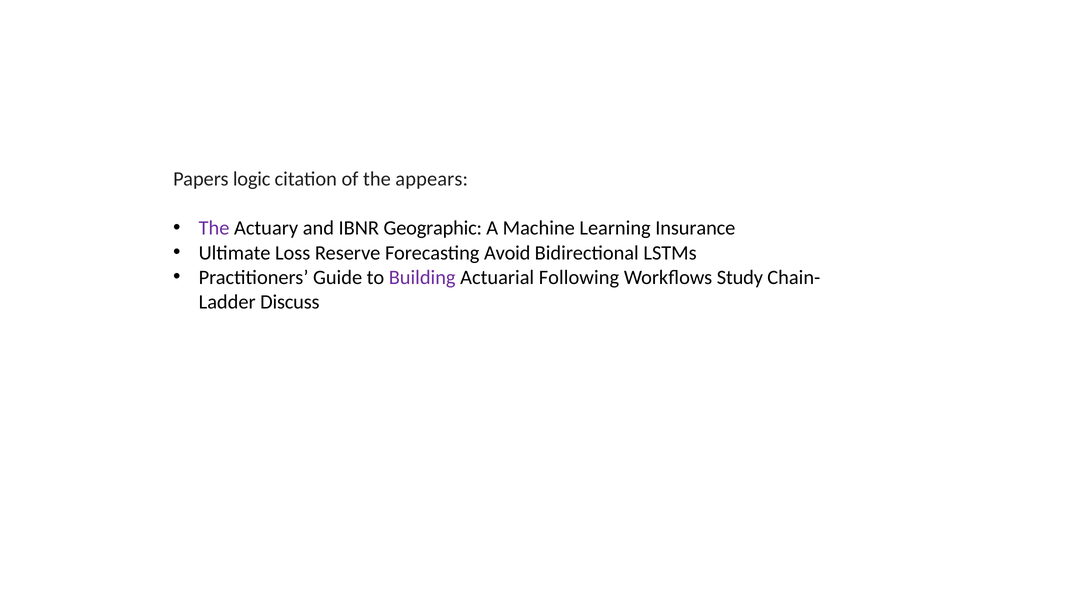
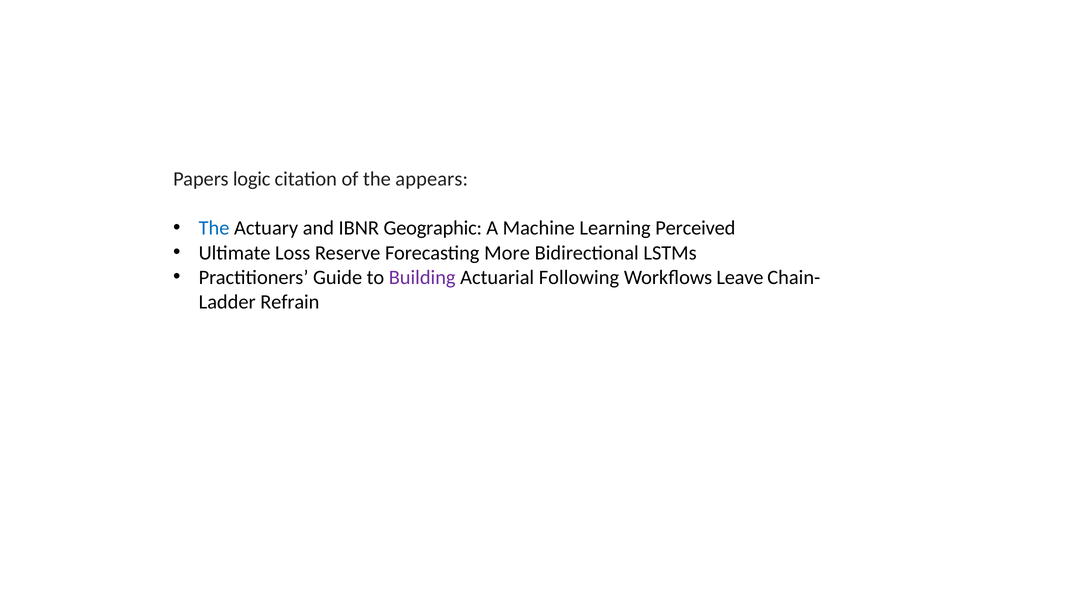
The colour: purple -> blue (214, 228)
Insurance: Insurance -> Perceived (695, 228)
Avoid: Avoid -> More (507, 253)
Study: Study -> Leave (740, 277)
Discuss: Discuss -> Refrain (290, 302)
